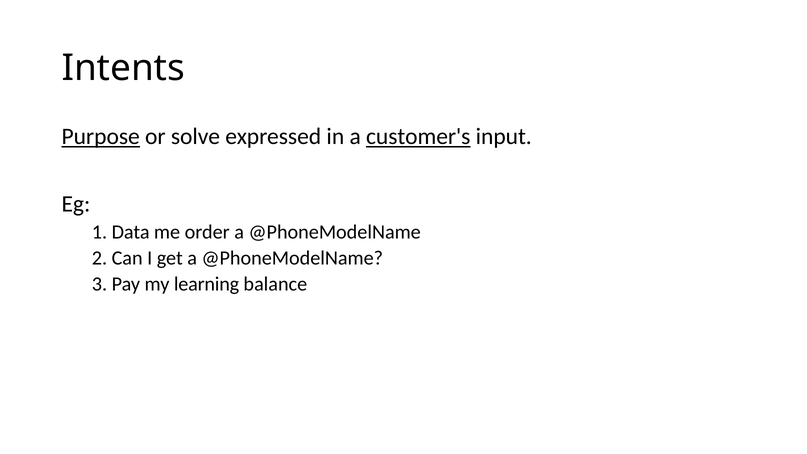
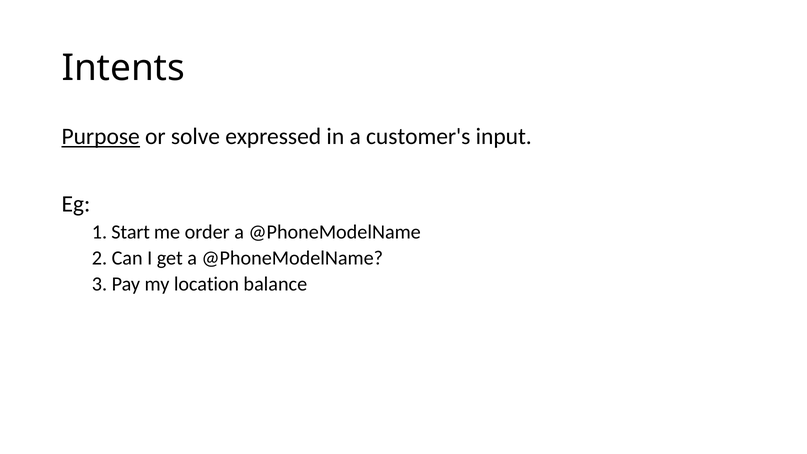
customer's underline: present -> none (418, 136)
Data: Data -> Start (131, 232)
learning: learning -> location (207, 284)
